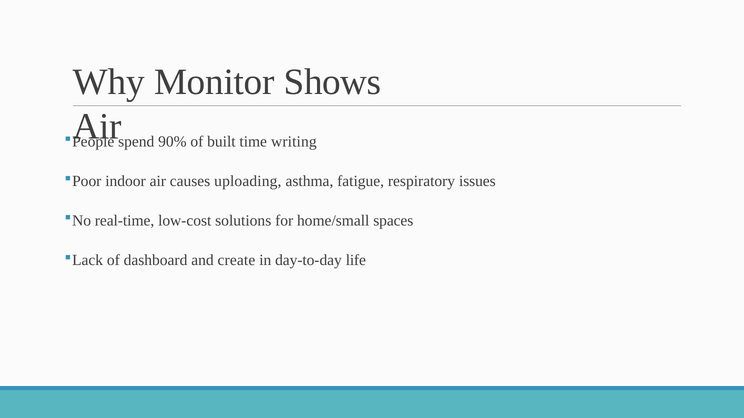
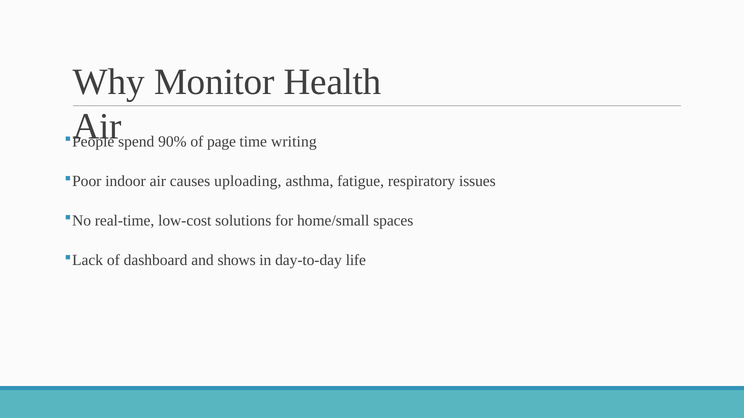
Shows: Shows -> Health (333, 82)
built: built -> page (221, 142)
create: create -> shows (237, 260)
